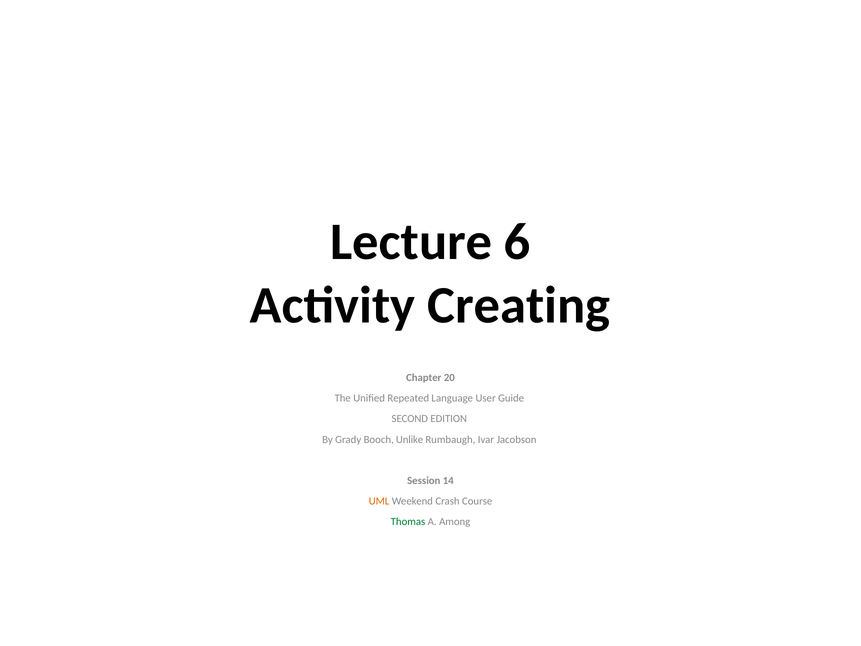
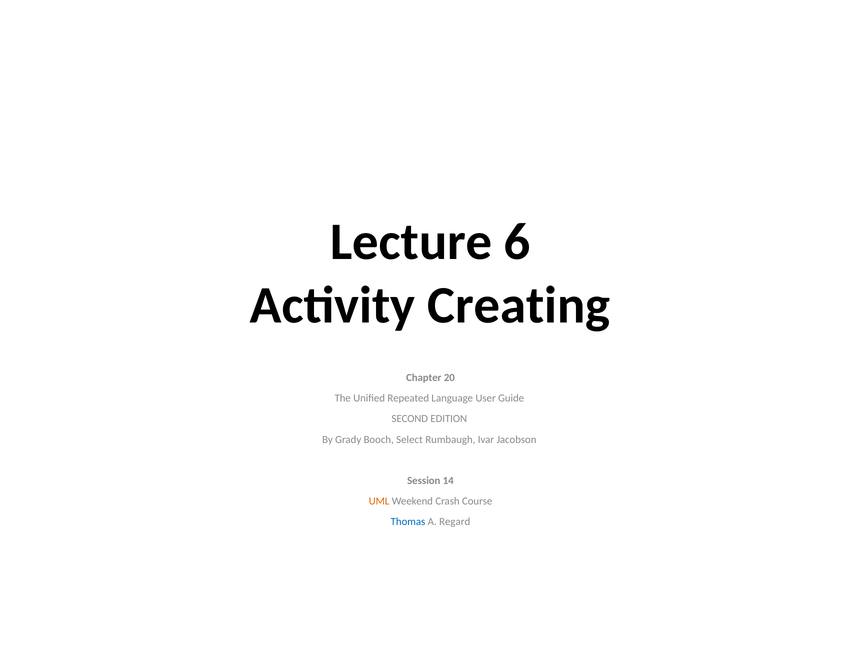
Unlike: Unlike -> Select (409, 439)
Thomas colour: green -> blue (408, 522)
Among: Among -> Regard (455, 522)
